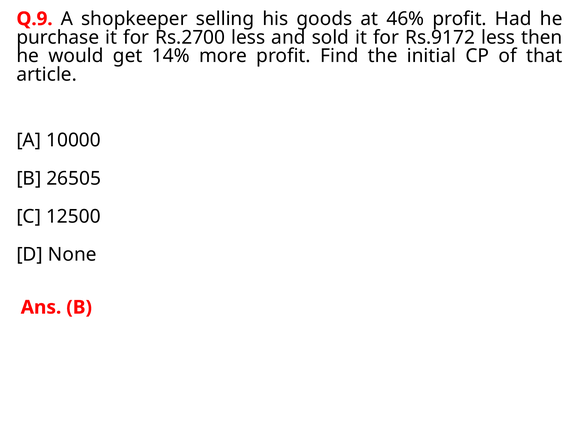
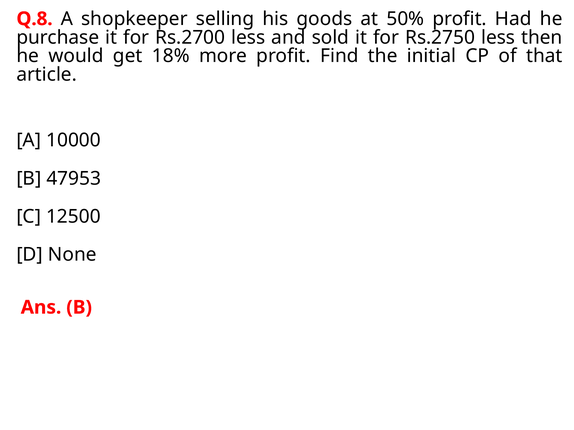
Q.9: Q.9 -> Q.8 (35, 19)
46%: 46% -> 50% (405, 19)
Rs.9172: Rs.9172 -> Rs.2750 (440, 37)
14%: 14% -> 18% (171, 56)
26505: 26505 -> 47953 (74, 179)
